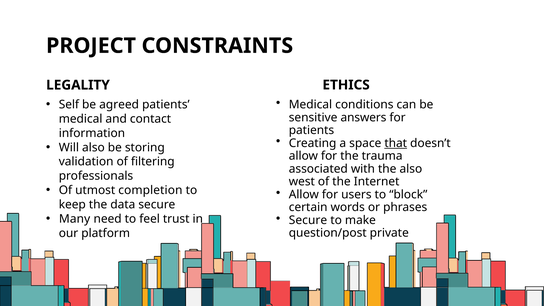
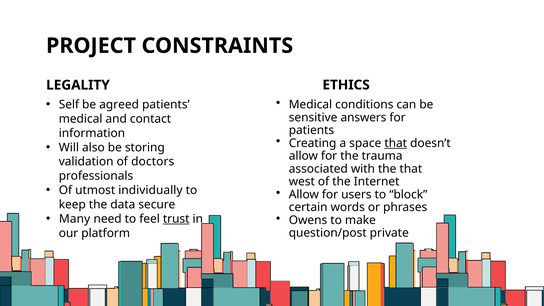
filtering: filtering -> doctors (153, 162)
the also: also -> that (411, 169)
completion: completion -> individually (150, 190)
trust underline: none -> present (176, 219)
Secure: Secure -> Owens (308, 220)
